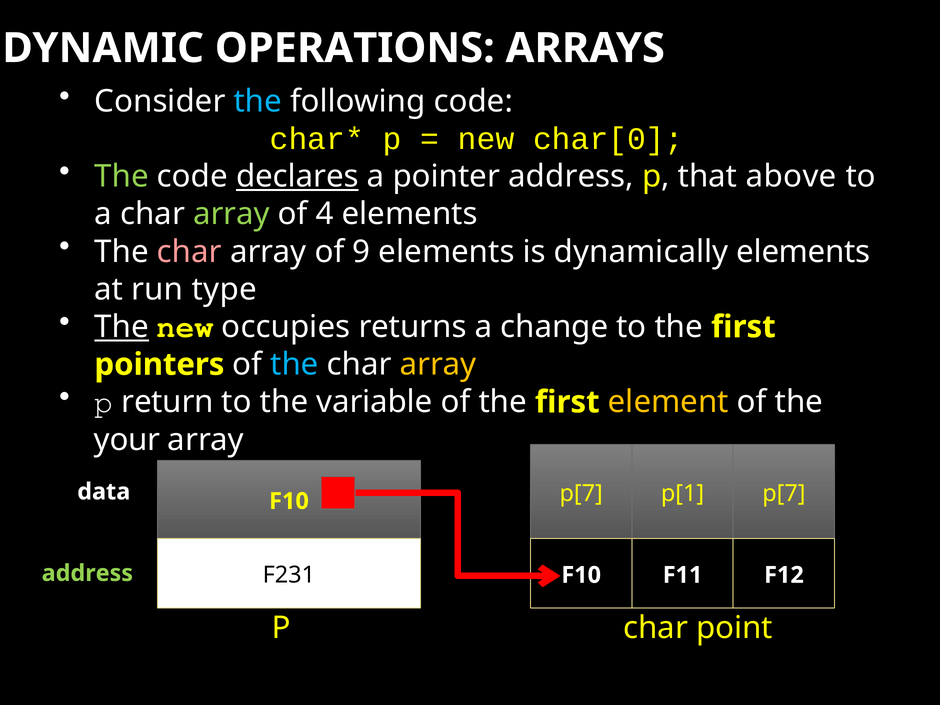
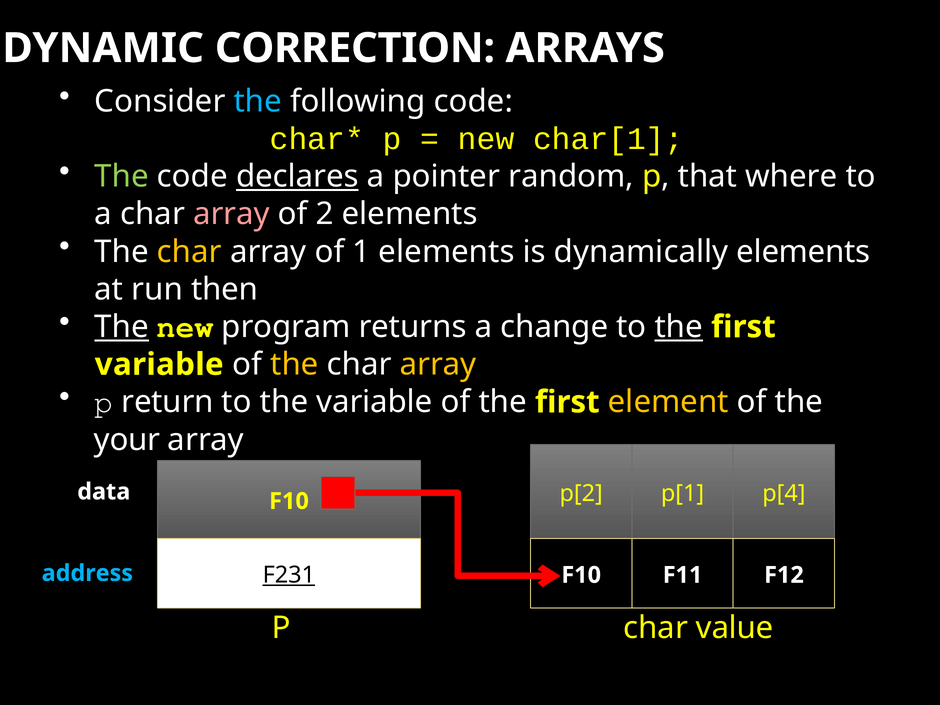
OPERATIONS: OPERATIONS -> CORRECTION (355, 48)
char[0: char[0 -> char[1 (608, 139)
pointer address: address -> random (571, 177)
above: above -> where (791, 177)
array colour: light green -> pink (231, 214)
4: 4 -> 2 (325, 214)
char colour: pink -> yellow (189, 252)
9: 9 -> 1 (361, 252)
type: type -> then (225, 289)
occupies: occupies -> program (286, 327)
the underline: none -> present (679, 327)
pointers: pointers -> variable (159, 365)
the colour: light blue -> yellow (294, 365)
p[7: p[7 -> p[2 (581, 493)
p[7: p[7 -> p[4 (784, 493)
F231 underline: none -> present (289, 575)
address colour: light green -> light blue (87, 573)
point: point -> value (735, 628)
